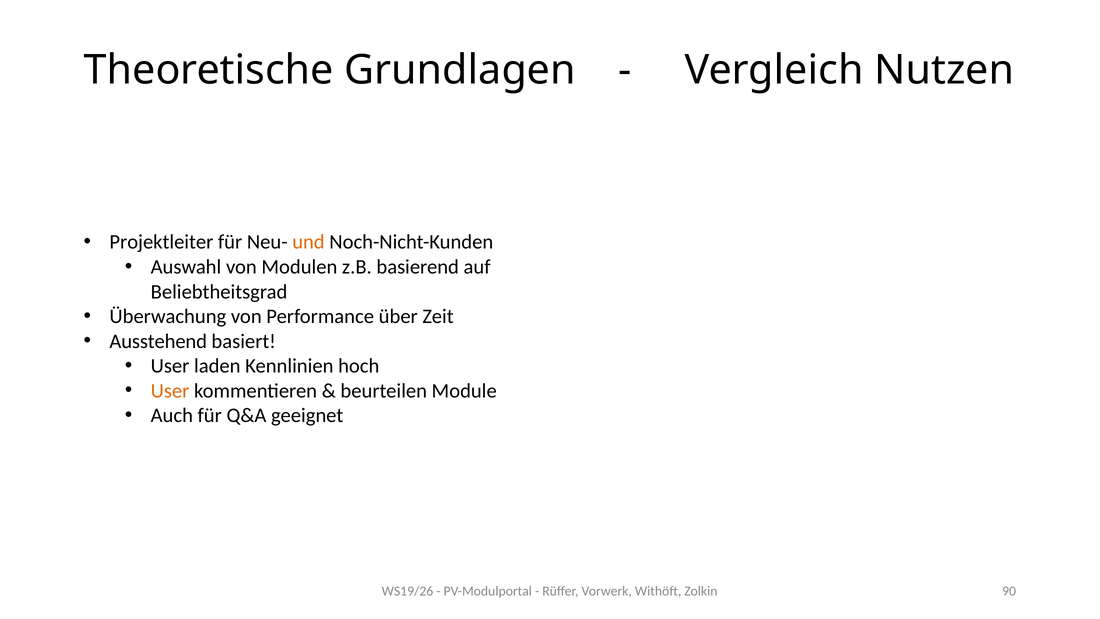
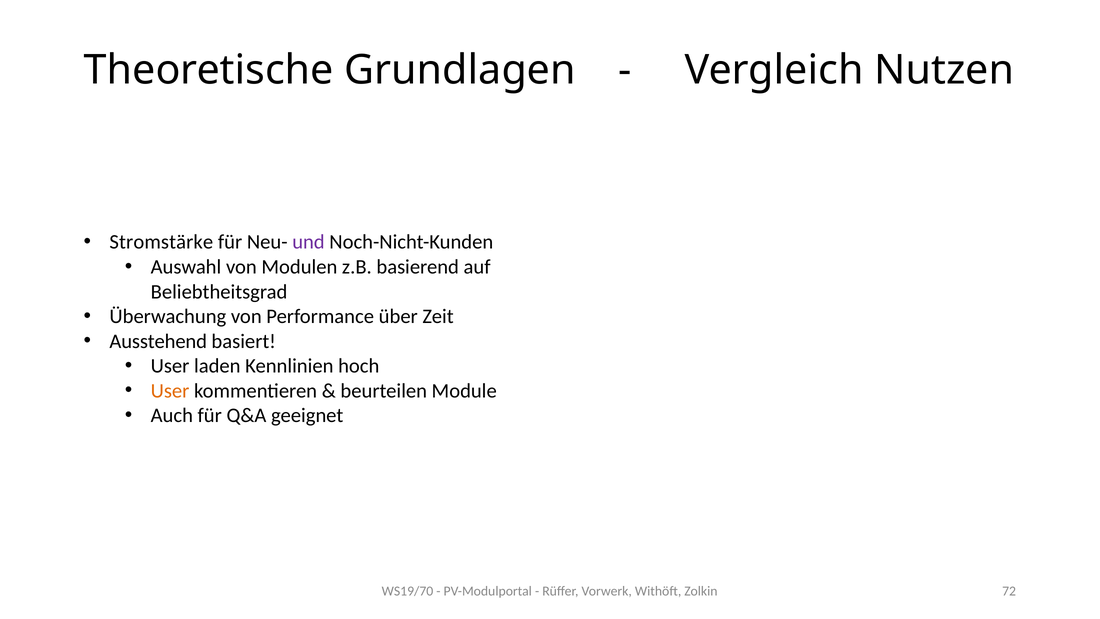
Projektleiter: Projektleiter -> Stromstärke (161, 242)
und colour: orange -> purple (308, 242)
WS19/26: WS19/26 -> WS19/70 (408, 591)
90: 90 -> 72 (1009, 591)
